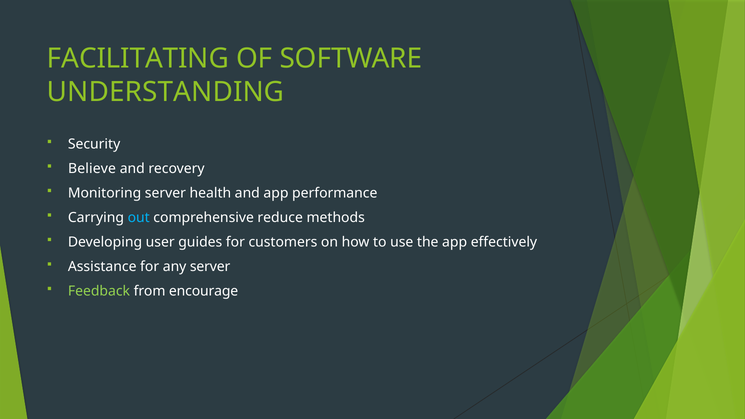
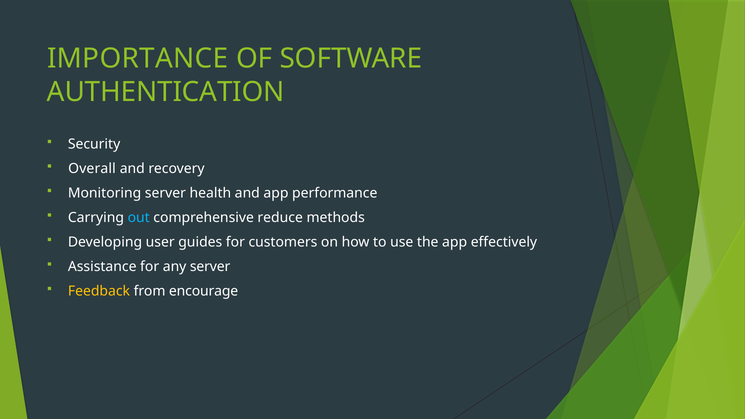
FACILITATING: FACILITATING -> IMPORTANCE (138, 59)
UNDERSTANDING: UNDERSTANDING -> AUTHENTICATION (166, 92)
Believe: Believe -> Overall (92, 169)
Feedback colour: light green -> yellow (99, 291)
